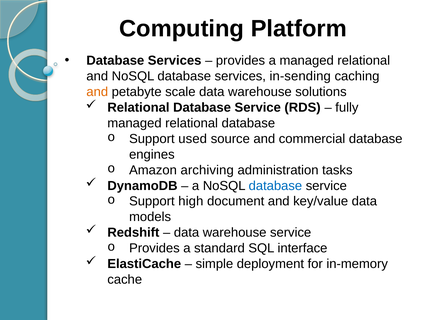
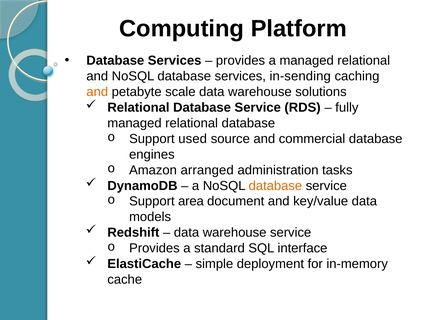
archiving: archiving -> arranged (207, 170)
database colour: blue -> orange (275, 186)
high: high -> area (191, 202)
